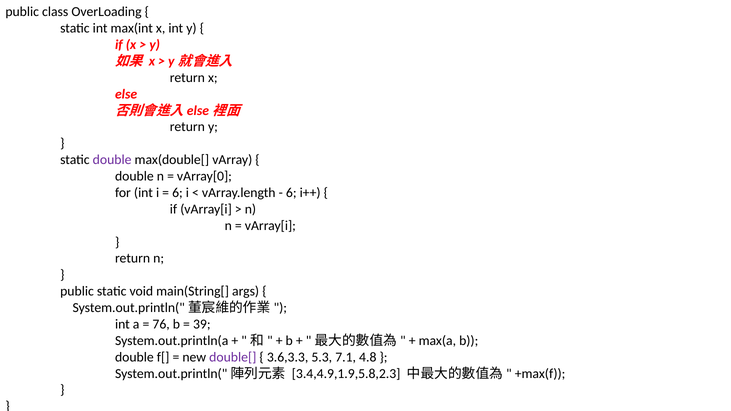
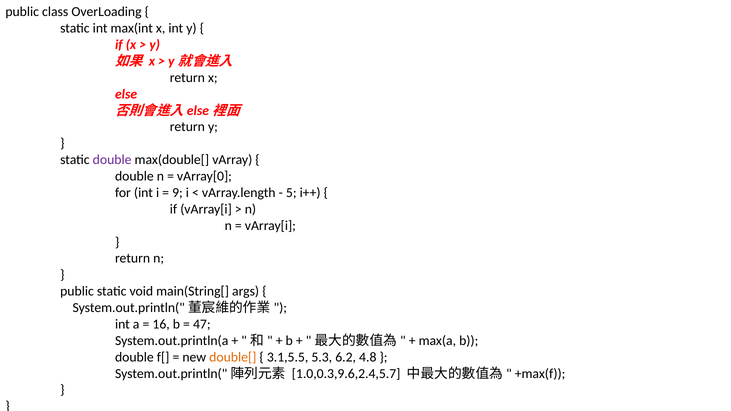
6: 6 -> 9 (177, 193)
6: 6 -> 5 (291, 193)
76: 76 -> 16 (161, 324)
39: 39 -> 47 (202, 324)
double[ colour: purple -> orange (233, 357)
3.6,3.3: 3.6,3.3 -> 3.1,5.5 (288, 357)
7.1: 7.1 -> 6.2 (346, 357)
3.4,4.9,1.9,5.8,2.3: 3.4,4.9,1.9,5.8,2.3 -> 1.0,0.3,9.6,2.4,5.7 (346, 374)
